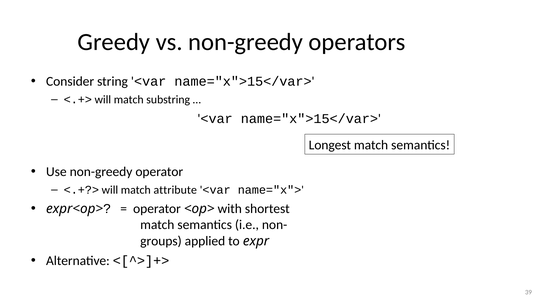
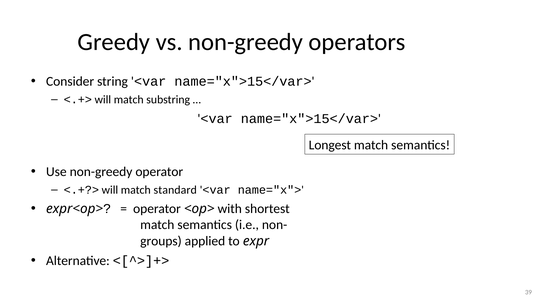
attribute: attribute -> standard (175, 190)
